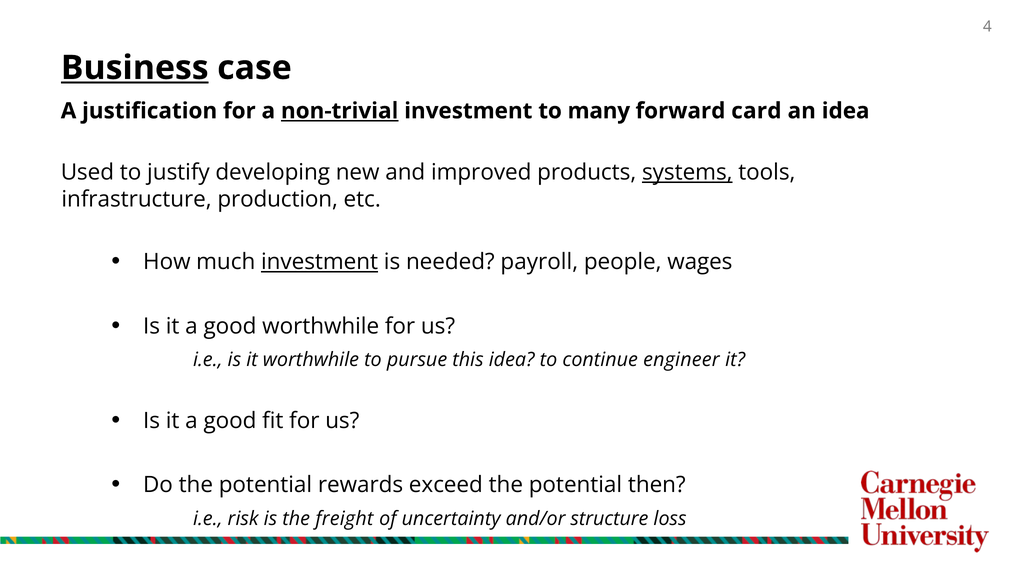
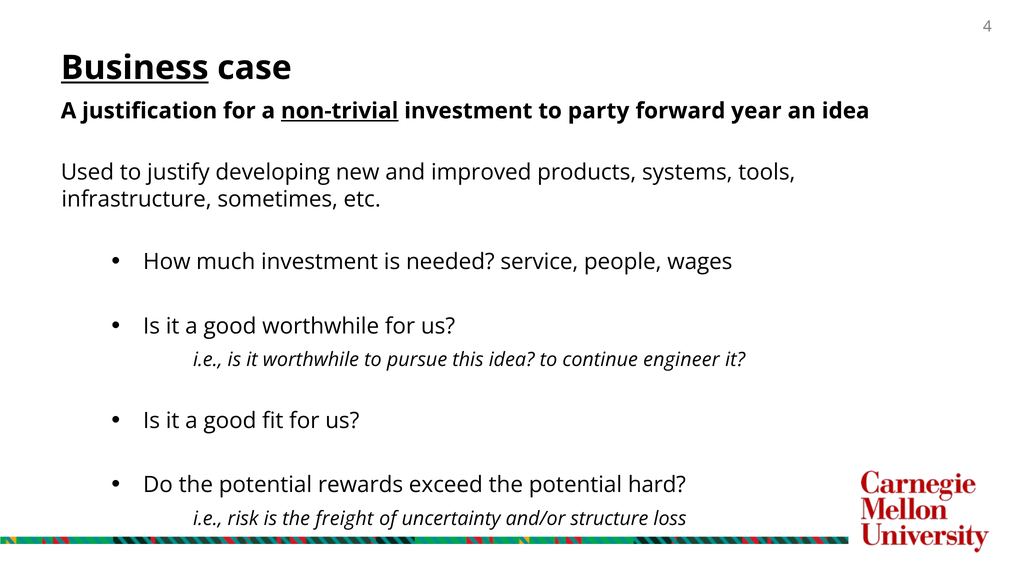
many: many -> party (599, 111)
card: card -> year (756, 111)
systems underline: present -> none (687, 172)
production: production -> sometimes (278, 199)
investment underline: present -> none (320, 262)
payroll: payroll -> service (539, 262)
then: then -> hard (657, 485)
